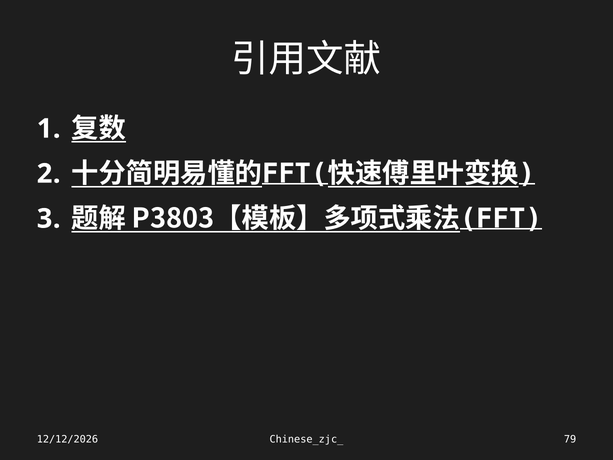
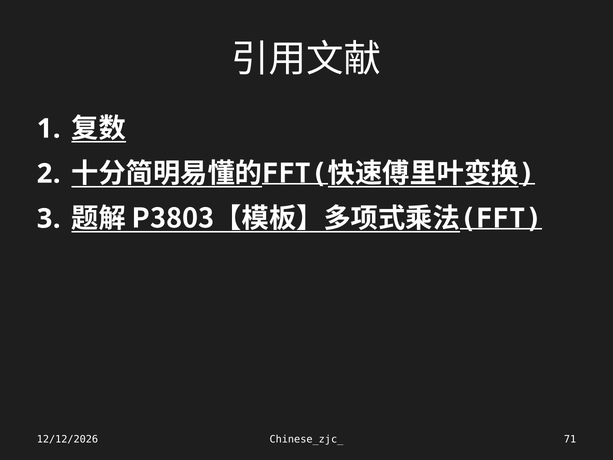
79: 79 -> 71 (570, 439)
